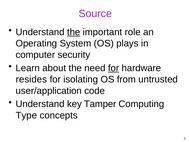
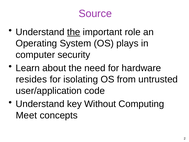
for underline: present -> none (114, 68)
Tamper: Tamper -> Without (100, 104)
Type: Type -> Meet (26, 115)
